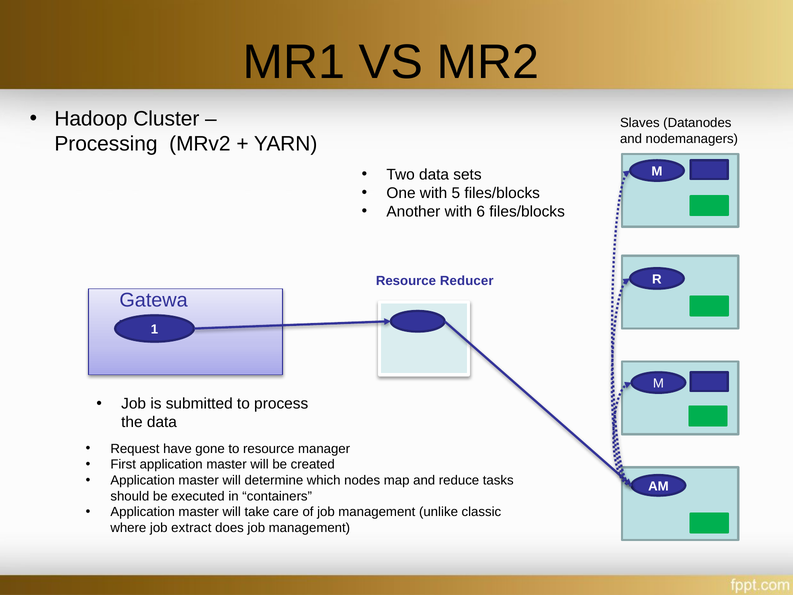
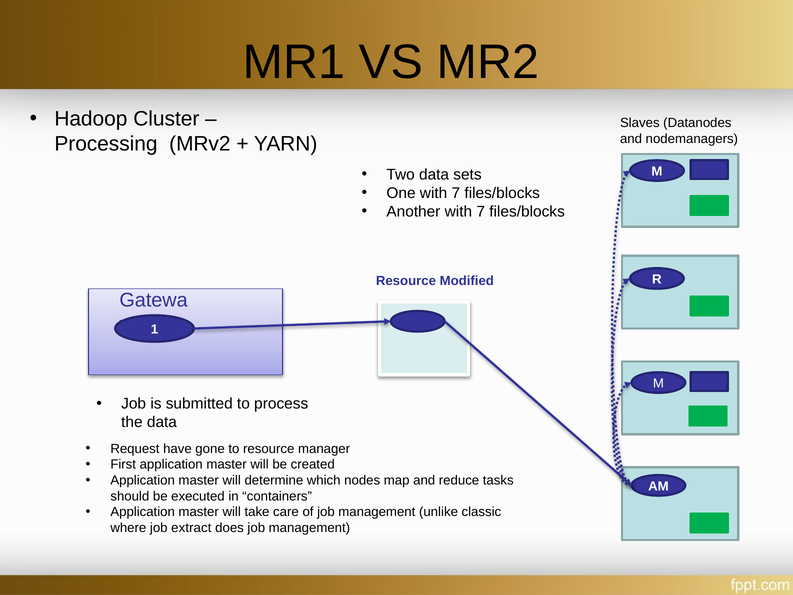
One with 5: 5 -> 7 (456, 193)
Another with 6: 6 -> 7 (481, 211)
Reducer: Reducer -> Modified (467, 281)
